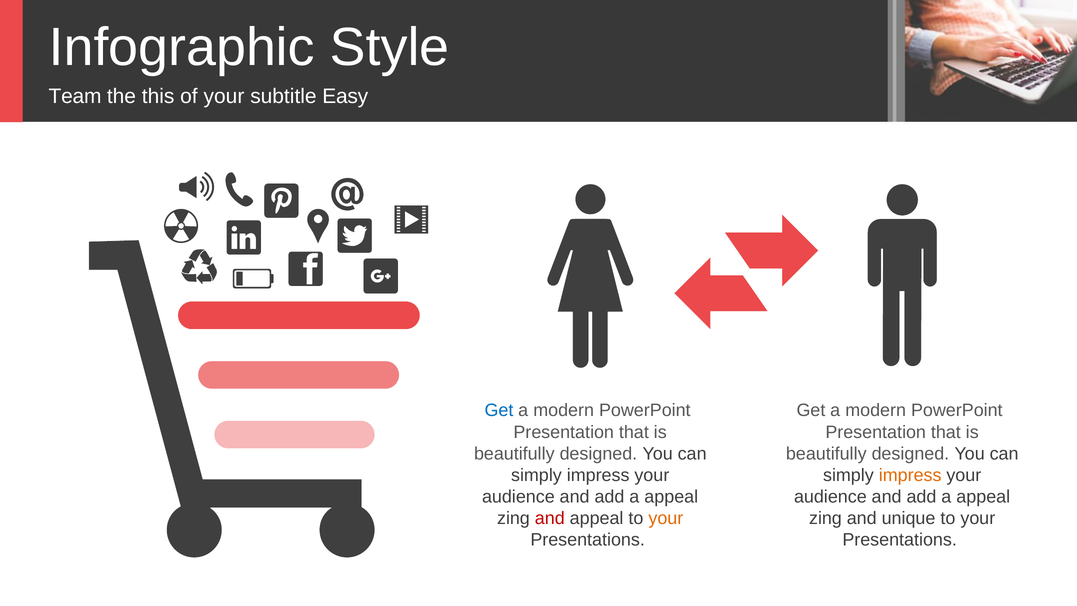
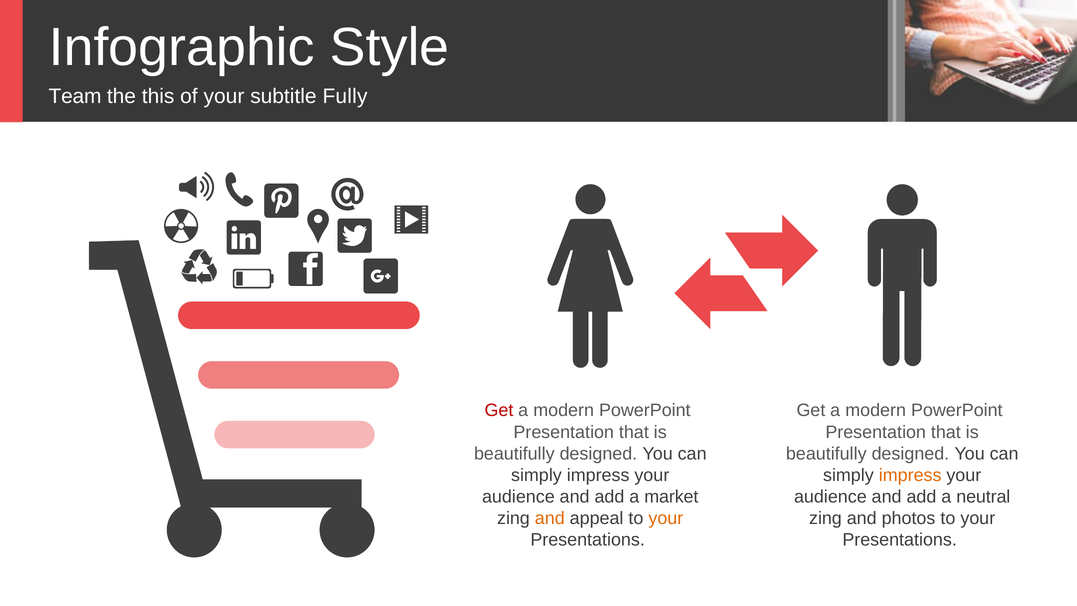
Easy: Easy -> Fully (345, 96)
Get colour: blue -> red (499, 410)
appeal: appeal -> market (671, 497)
appeal: appeal -> neutral (983, 497)
and colour: red -> orange (550, 518)
unique: unique -> photos (909, 518)
